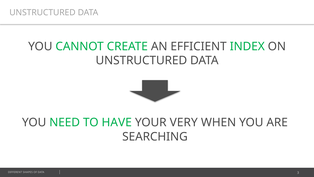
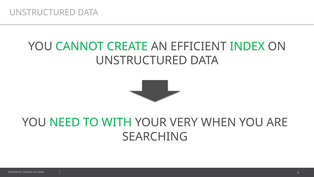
HAVE: HAVE -> WITH (117, 122)
